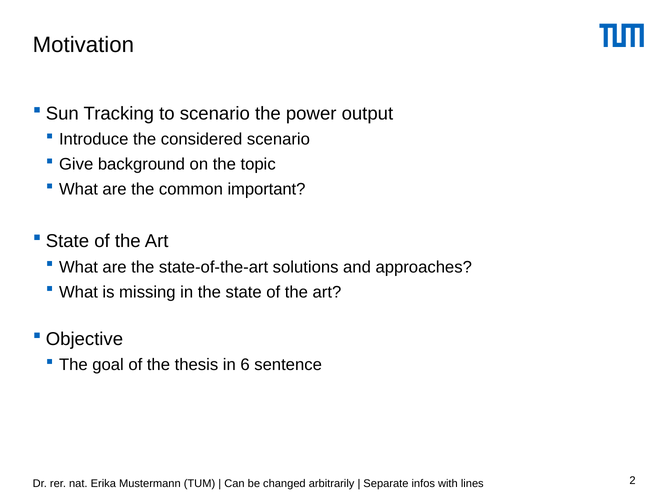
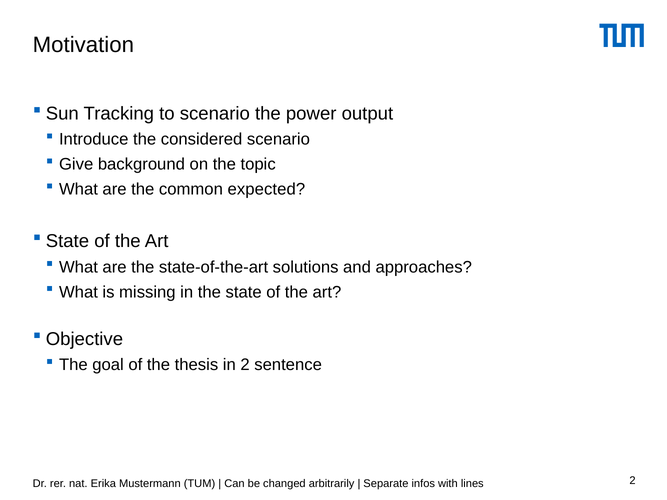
important: important -> expected (266, 190)
in 6: 6 -> 2 (245, 365)
